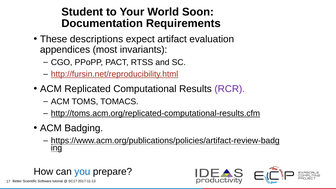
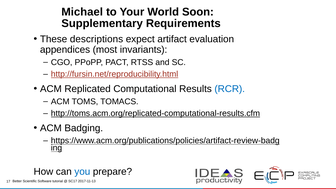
Student: Student -> Michael (82, 12)
Documentation: Documentation -> Supplementary (102, 23)
RCR colour: purple -> blue (230, 89)
